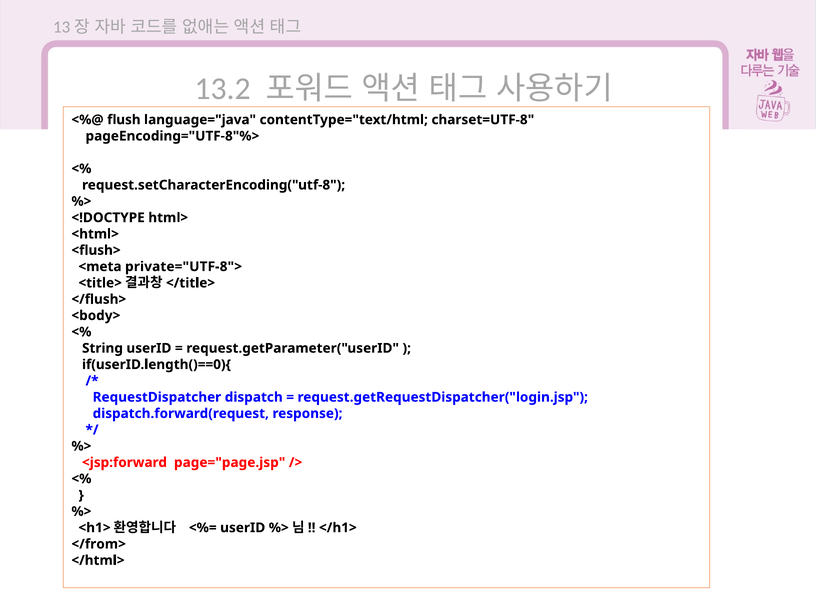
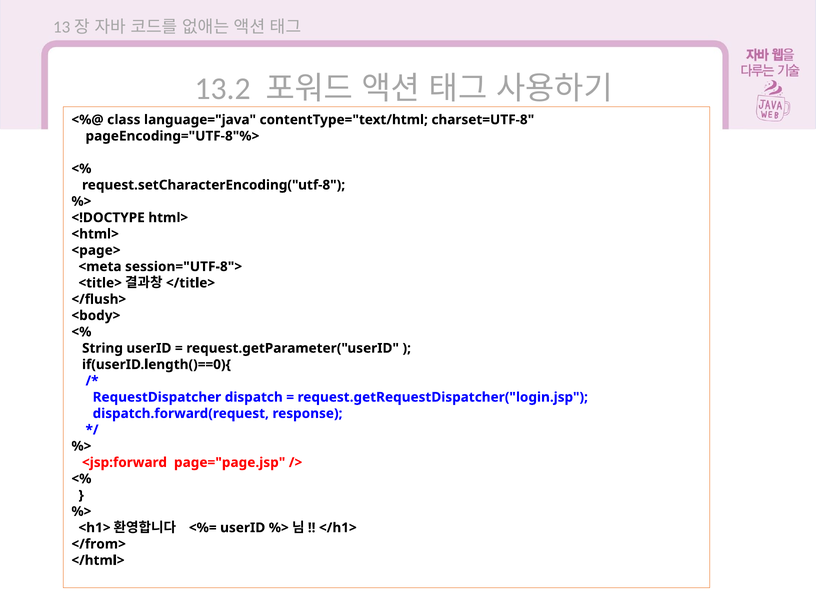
flush: flush -> class (124, 120)
<flush>: <flush> -> <page> (96, 250)
private="UTF-8">: private="UTF-8"> -> session="UTF-8"> (184, 267)
